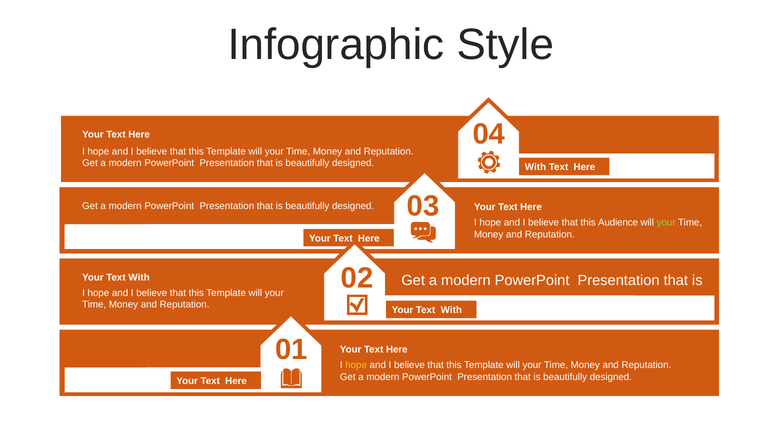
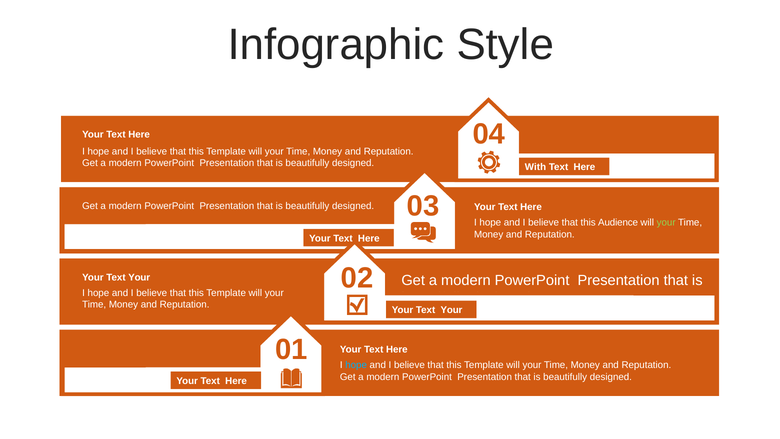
With: With -> Your (139, 277)
With: With -> Your (451, 310)
hope colour: yellow -> light blue (356, 365)
